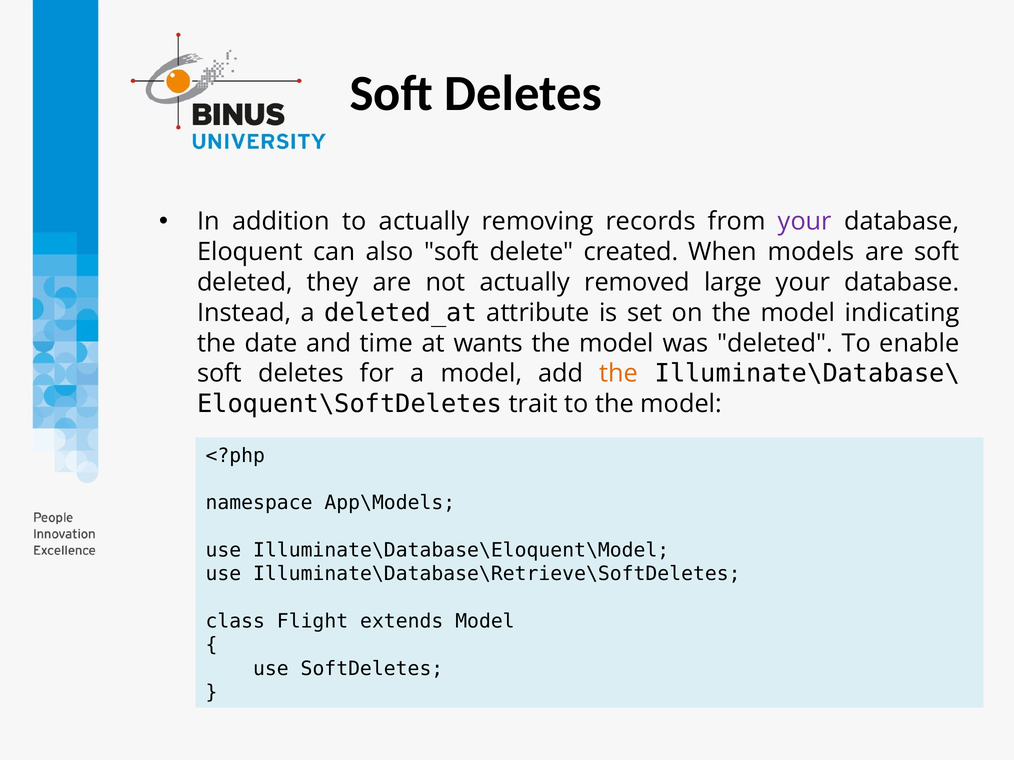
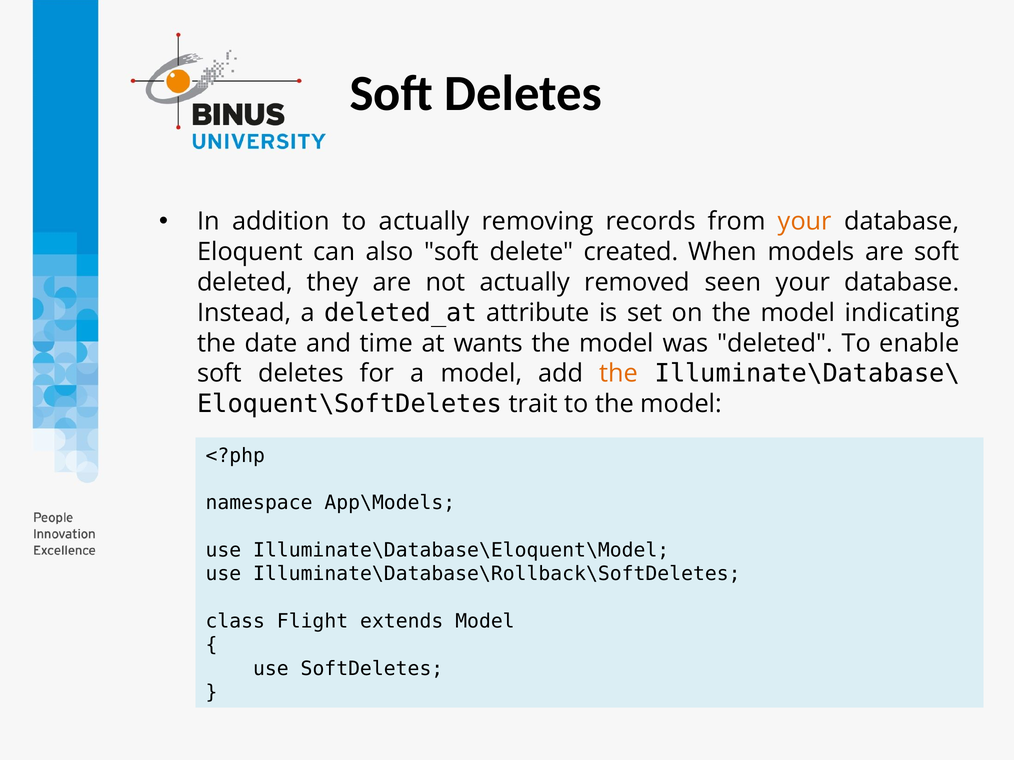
your colour: purple -> orange (805, 222)
large: large -> seen (733, 283)
Illuminate\Database\Retrieve\SoftDeletes: Illuminate\Database\Retrieve\SoftDeletes -> Illuminate\Database\Rollback\SoftDeletes (497, 574)
